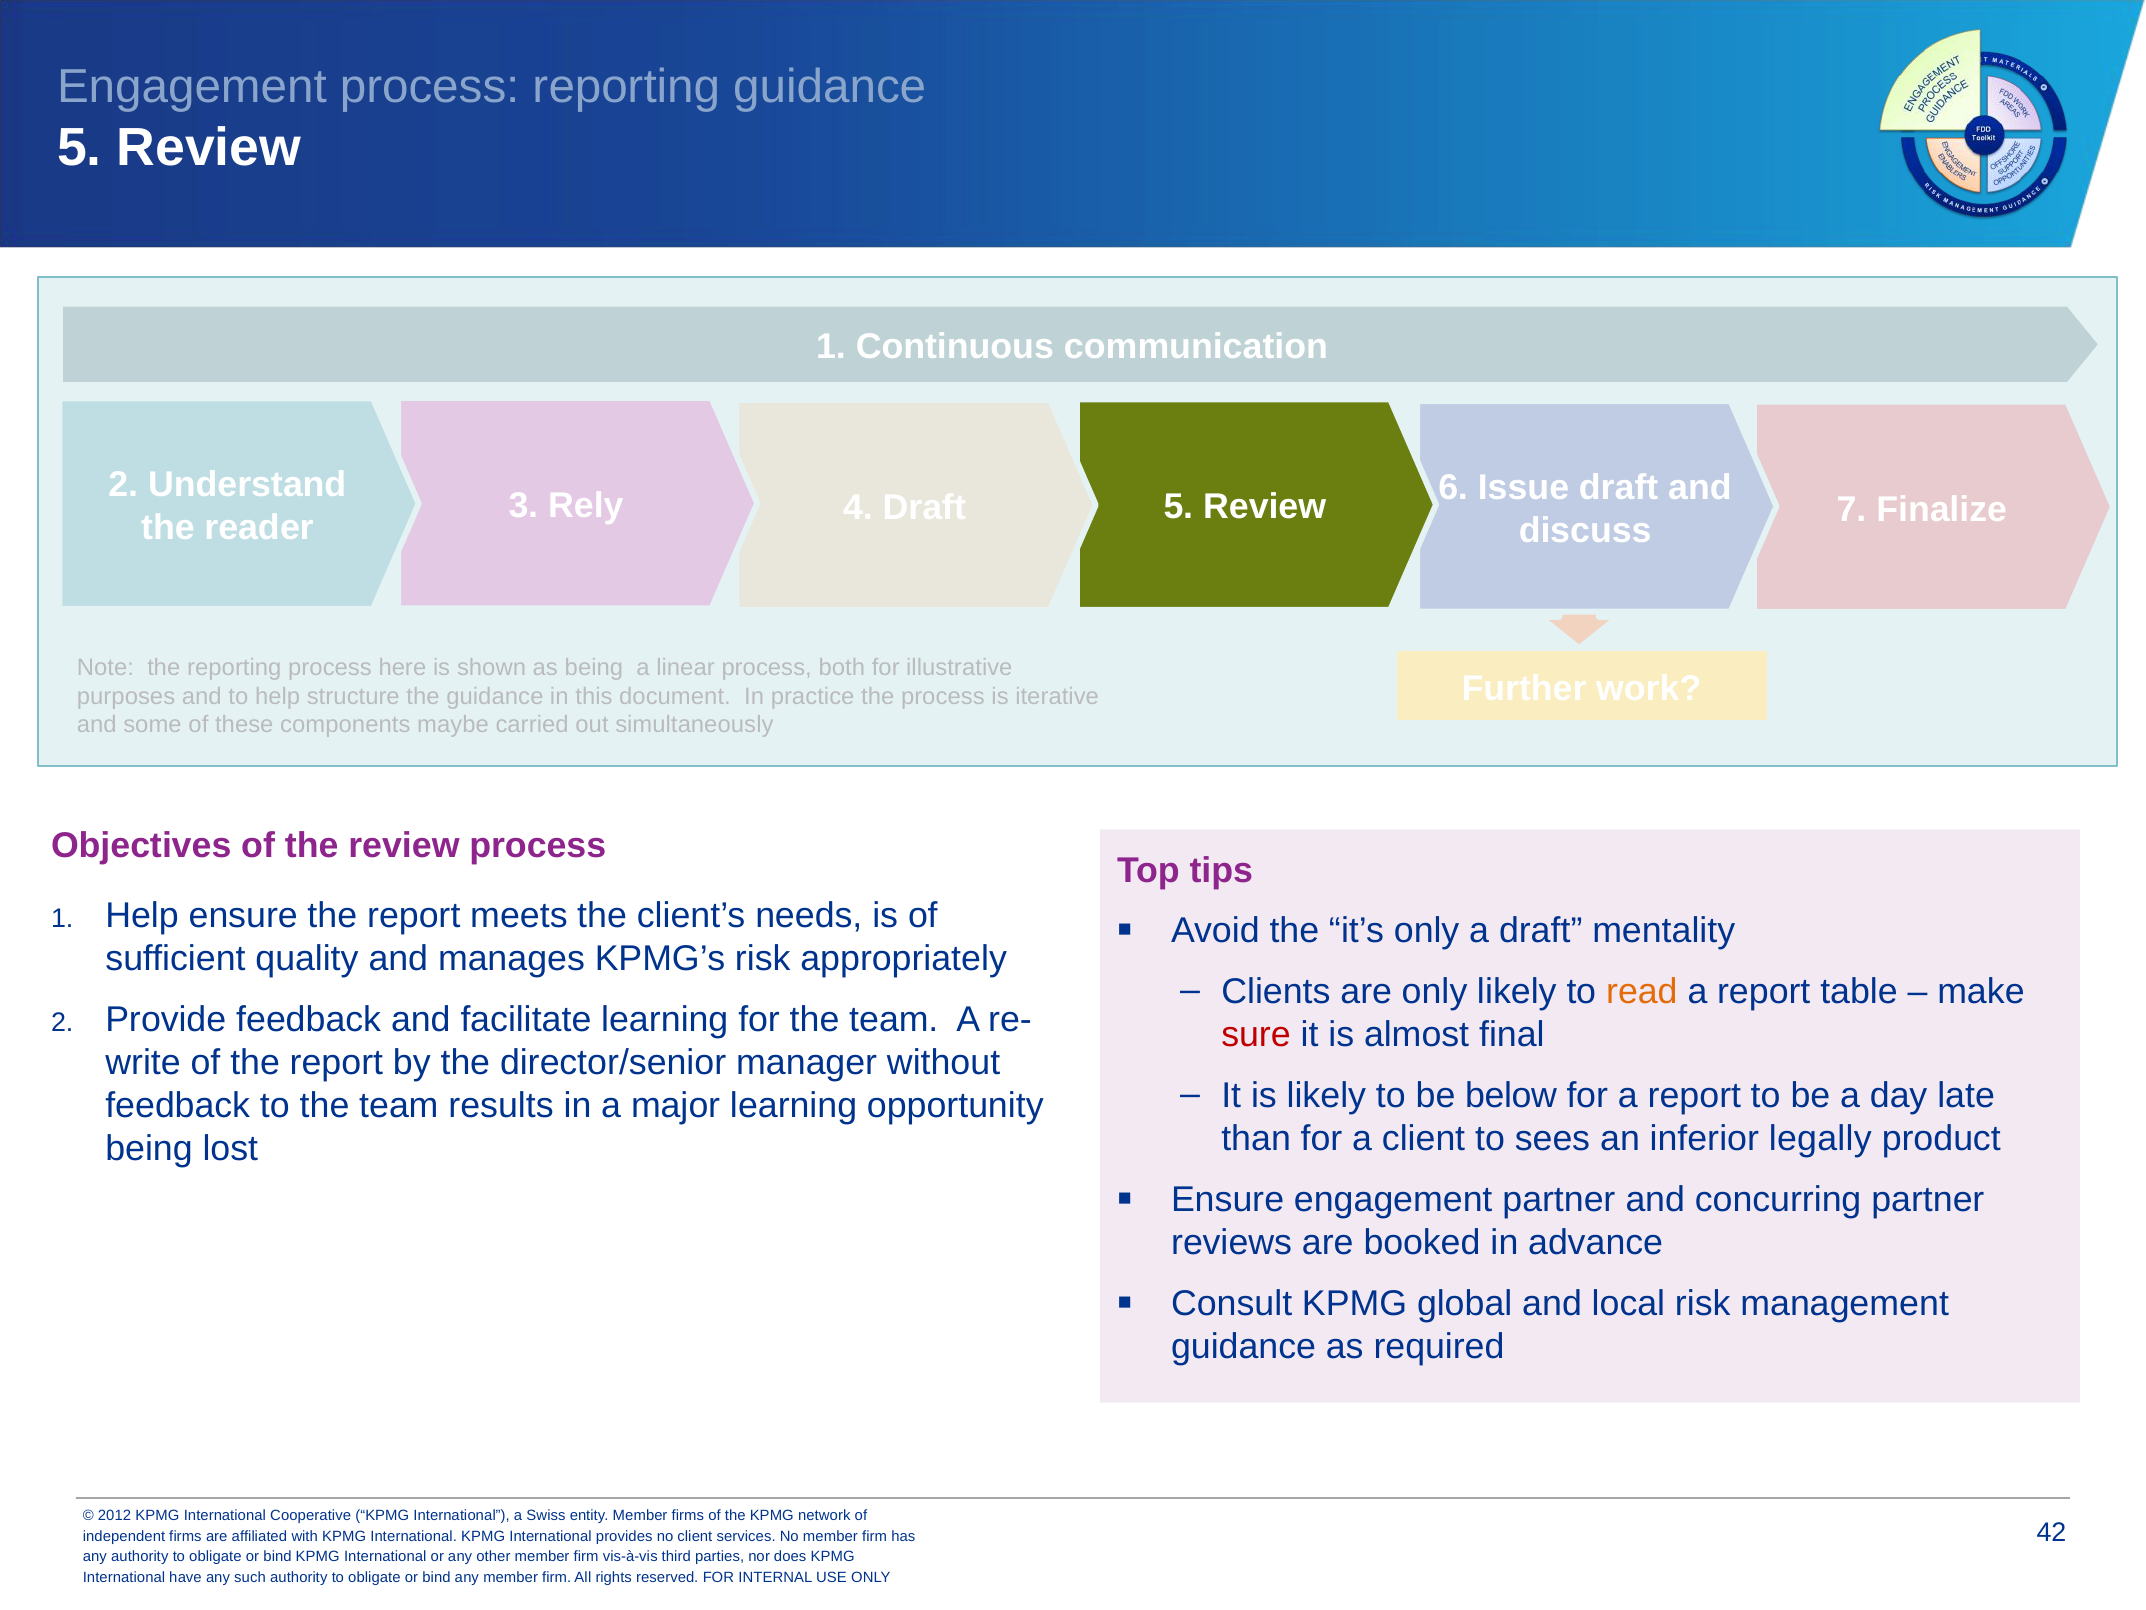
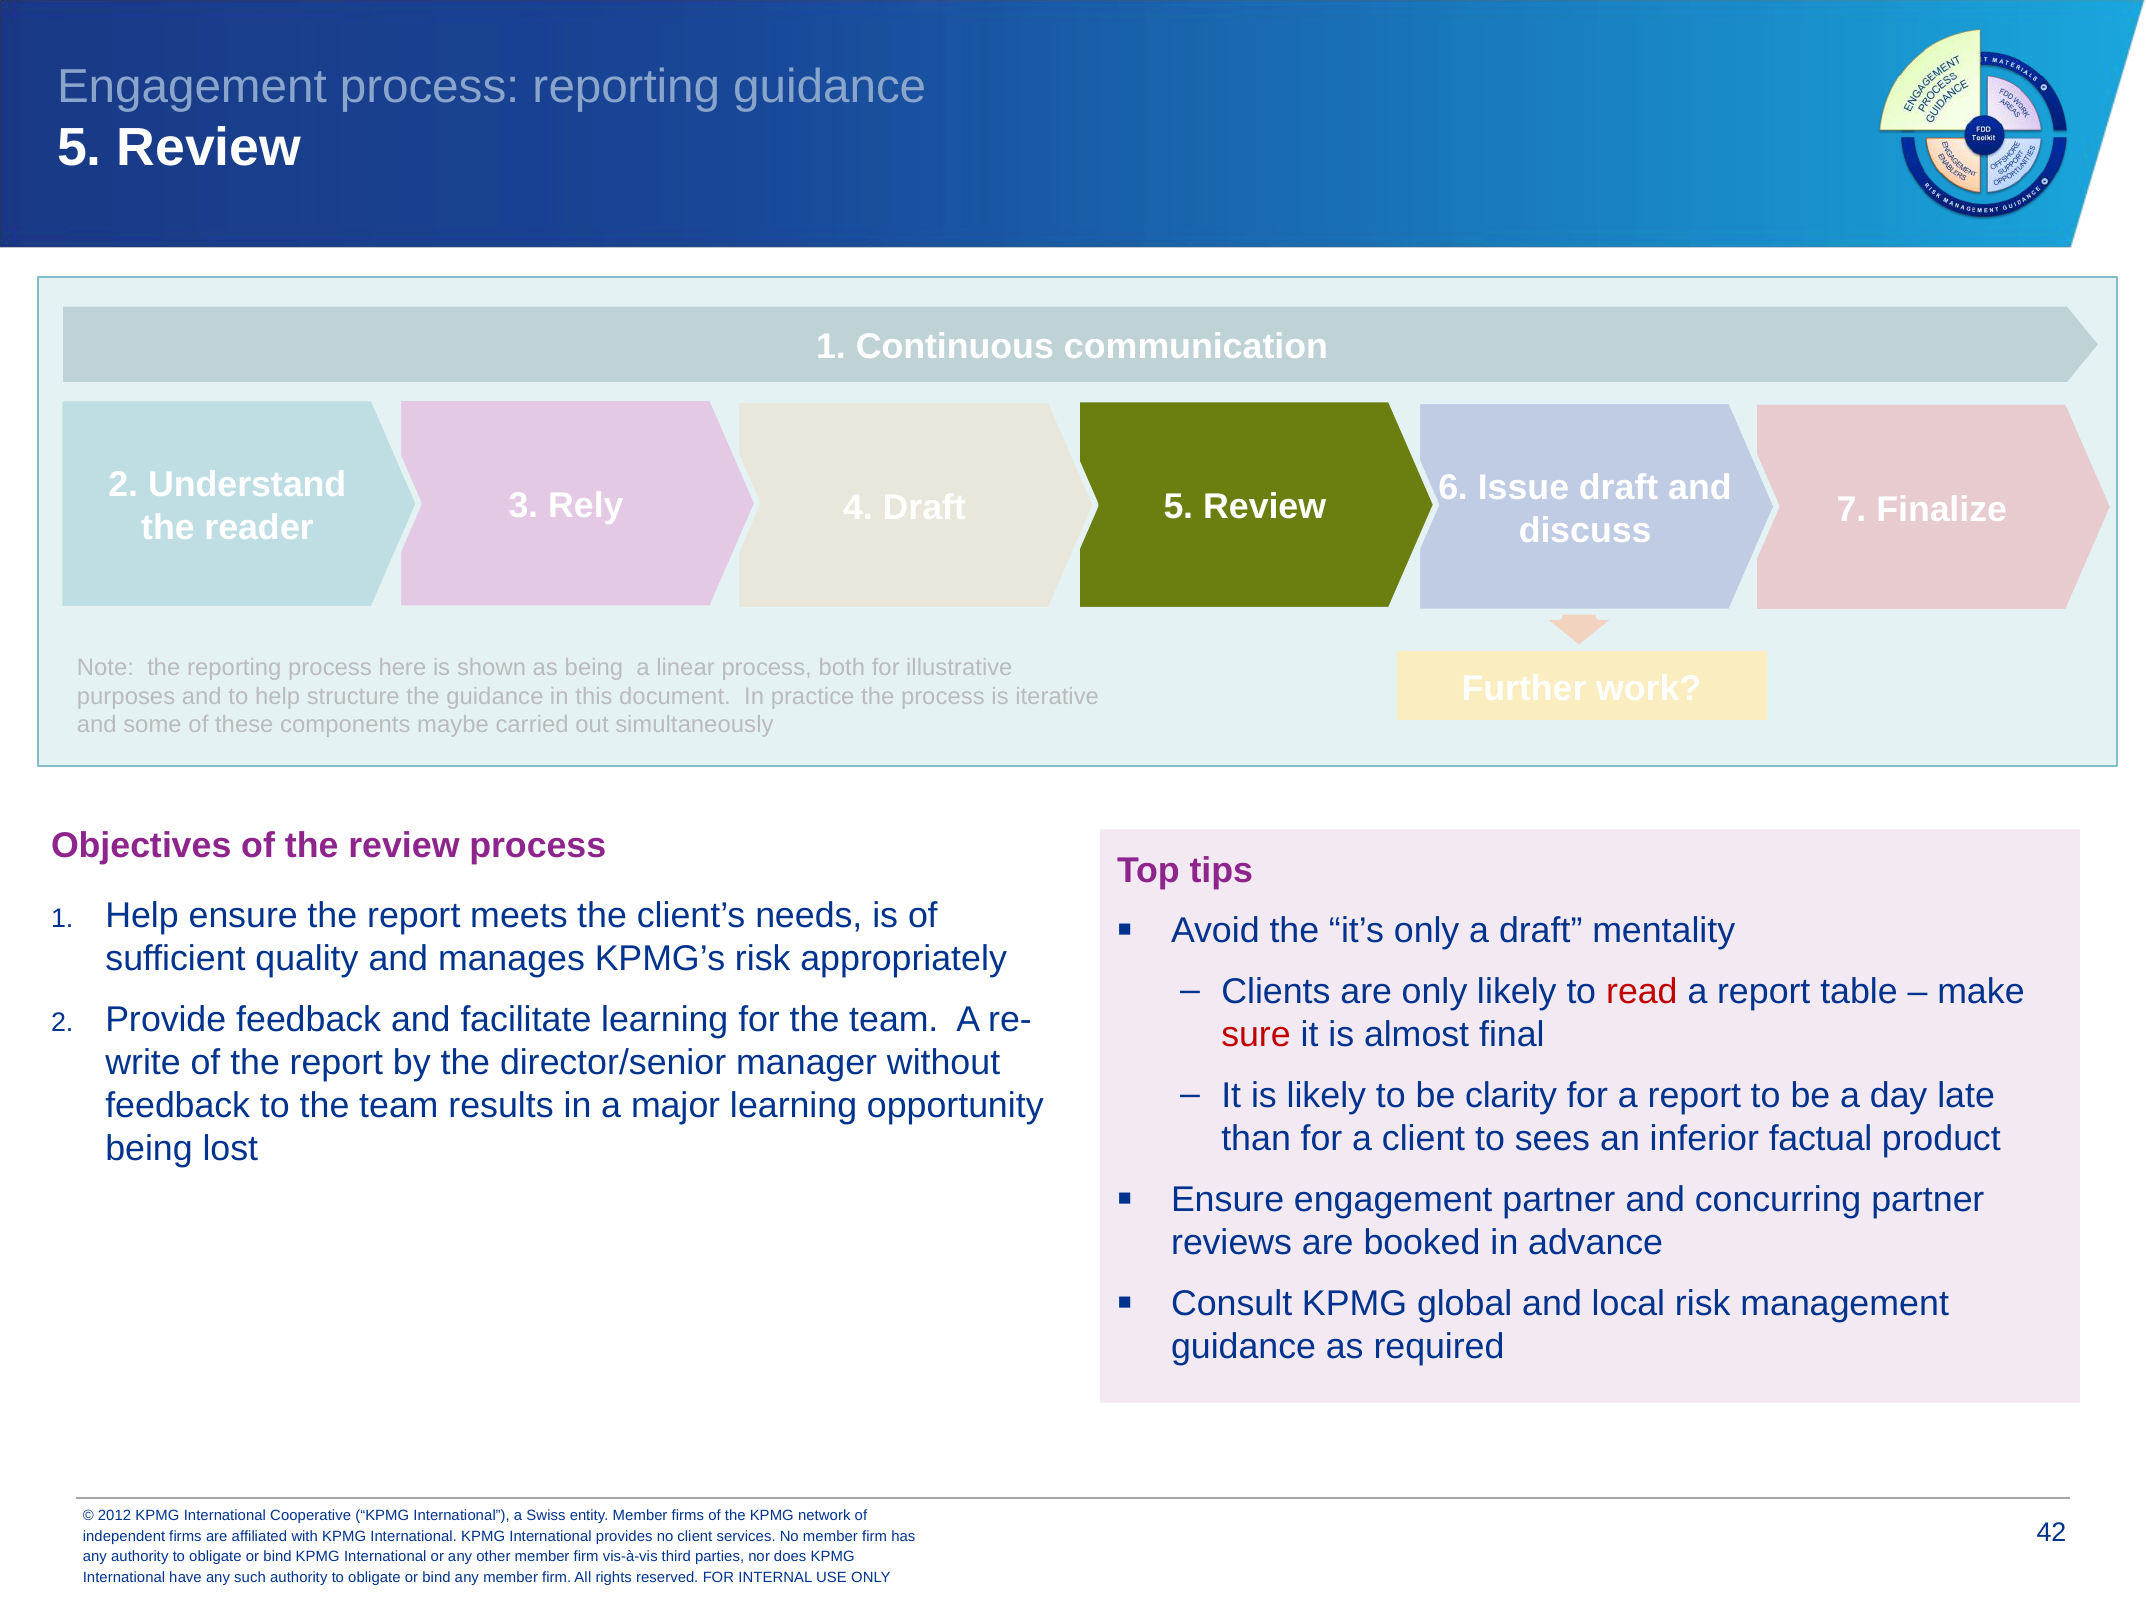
read colour: orange -> red (1642, 992)
below: below -> clarity (1511, 1095)
legally: legally -> factual (1821, 1138)
